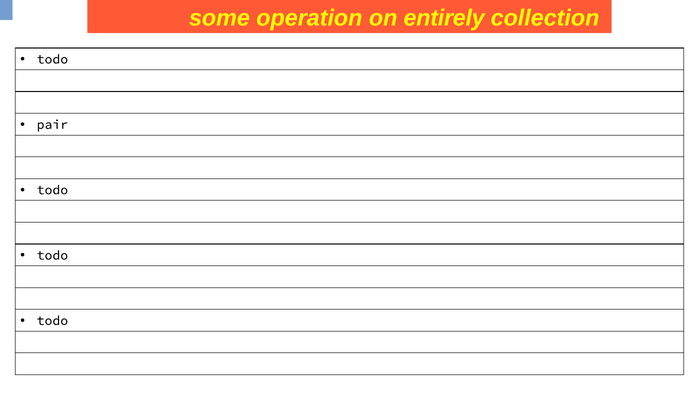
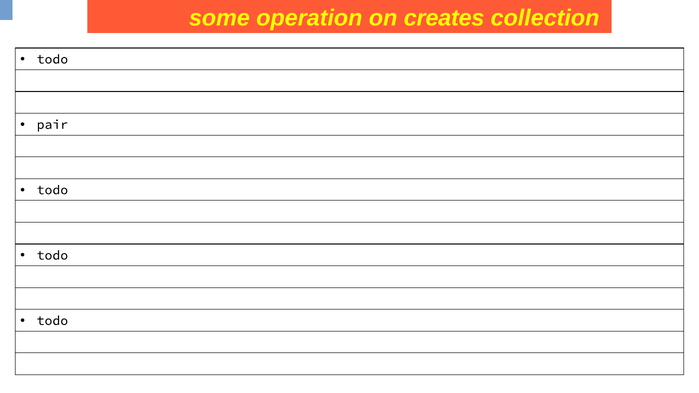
entirely: entirely -> creates (444, 18)
